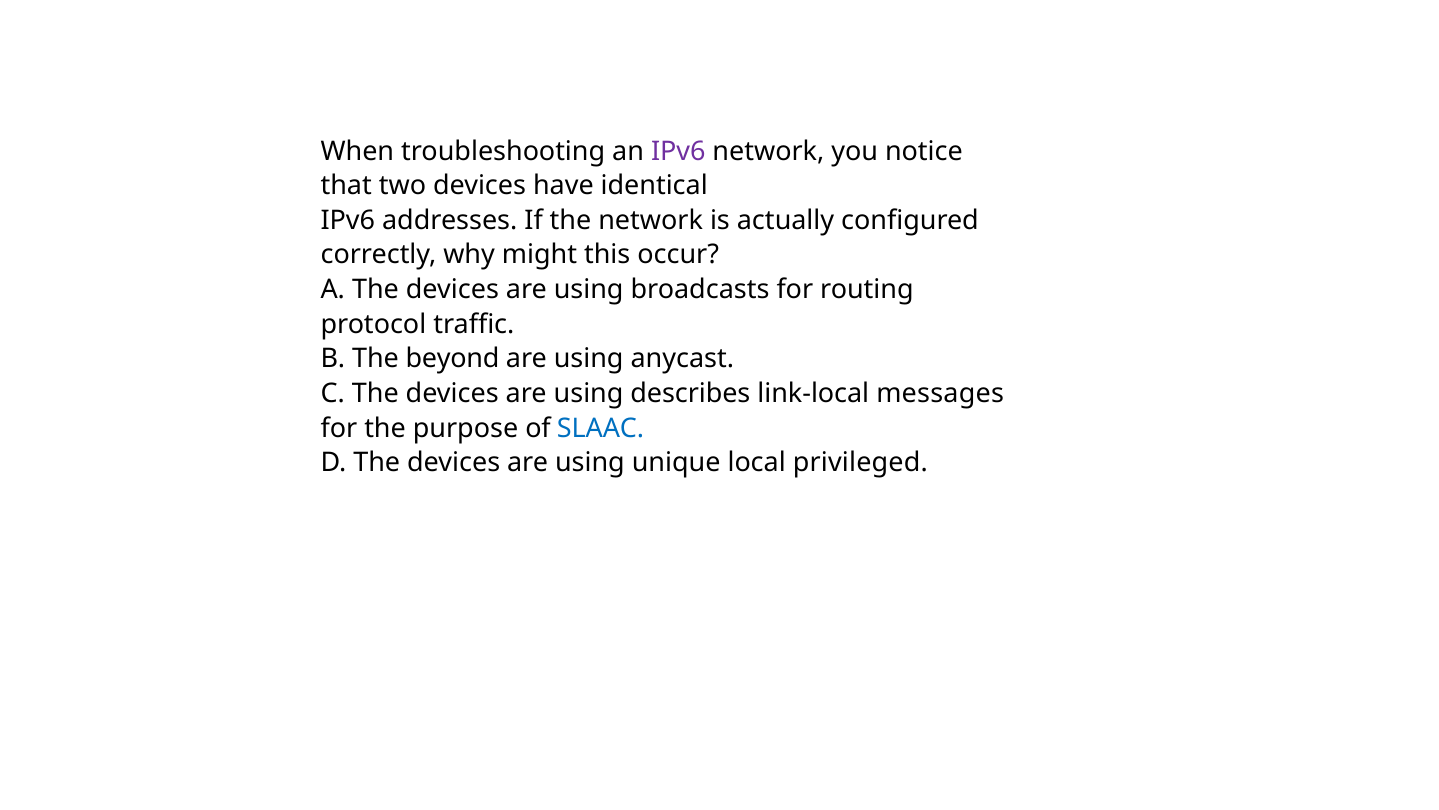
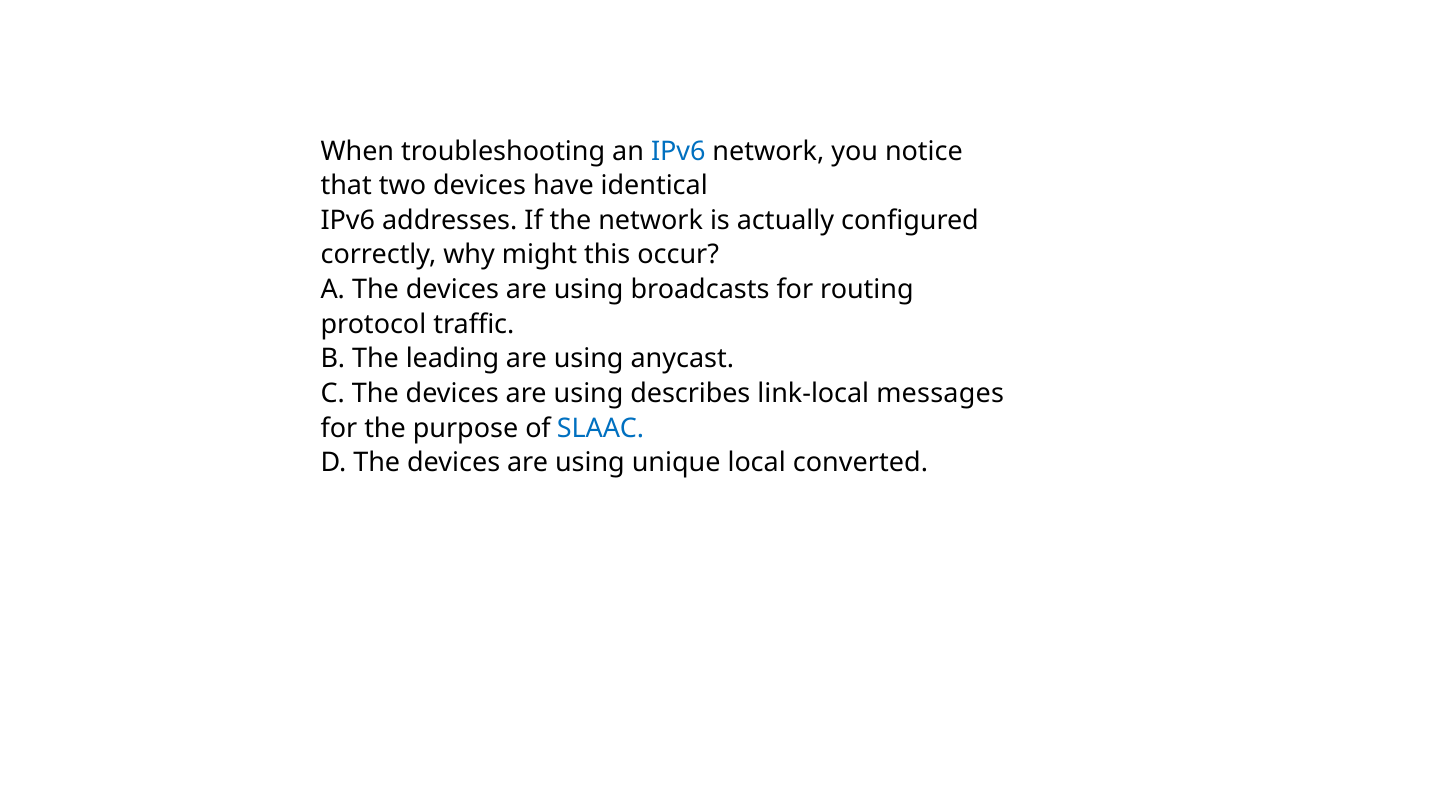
IPv6 colour: purple -> blue (678, 151)
beyond: beyond -> leading (453, 359)
privileged: privileged -> converted (860, 463)
